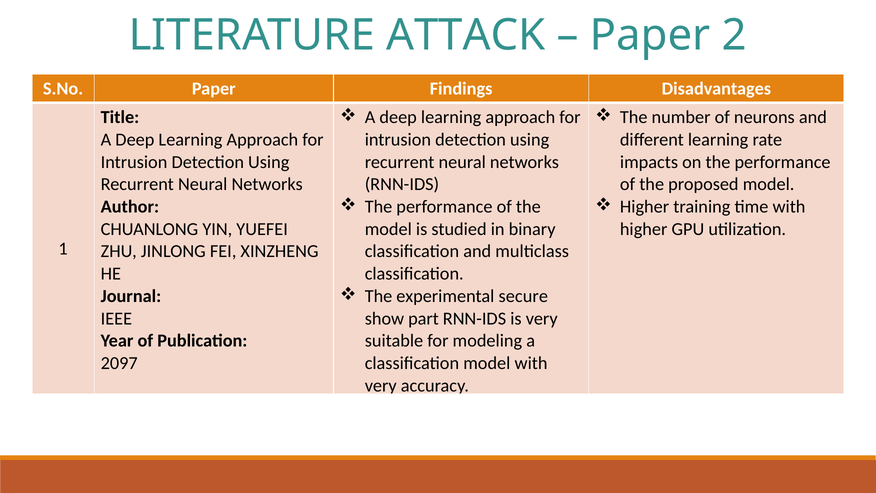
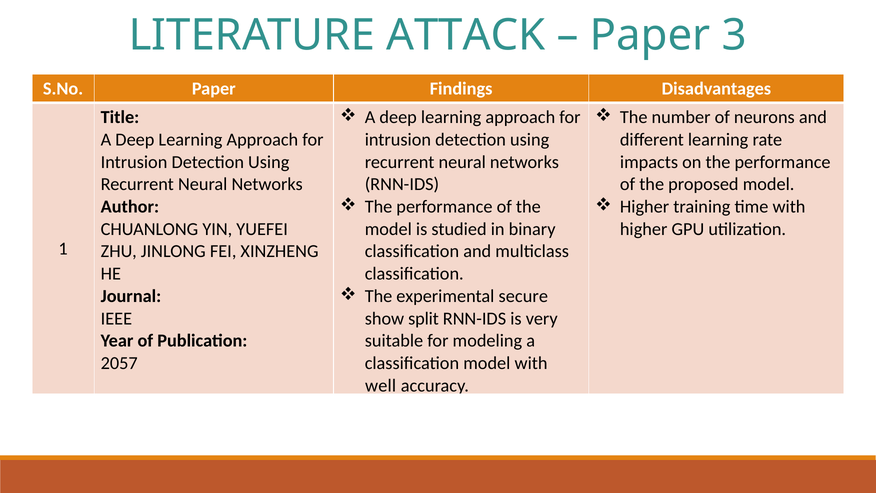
2: 2 -> 3 (734, 35)
part: part -> split (424, 318)
2097: 2097 -> 2057 (119, 363)
very: very -> well (381, 385)
